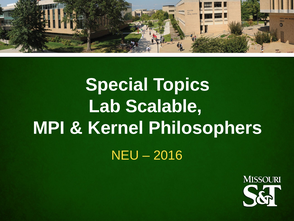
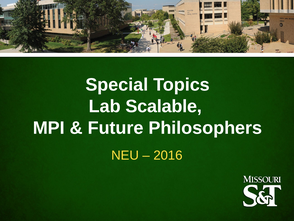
Kernel: Kernel -> Future (116, 128)
